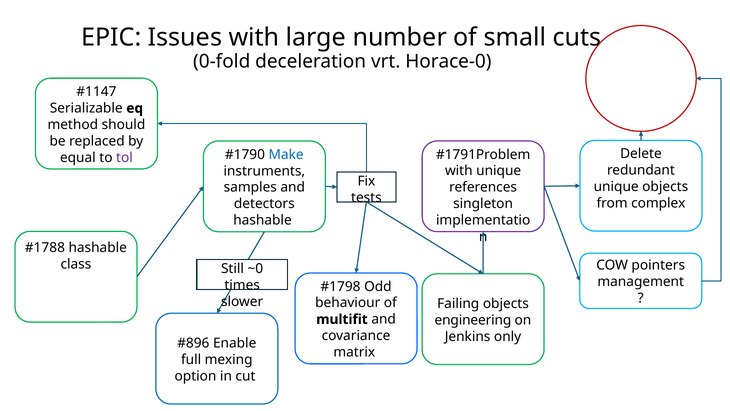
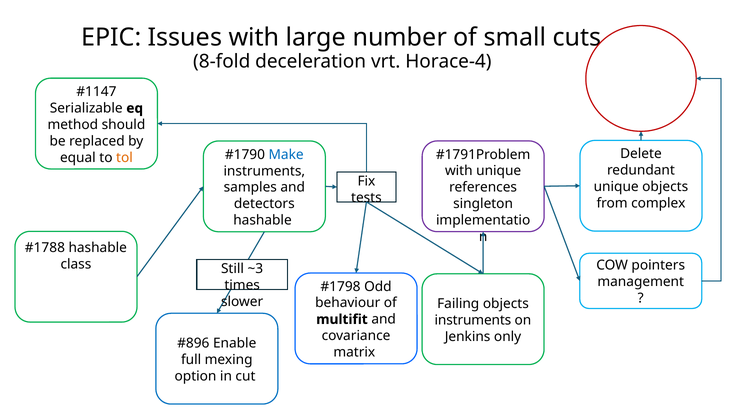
0-fold: 0-fold -> 8-fold (222, 61)
Horace-0: Horace-0 -> Horace-4 (448, 61)
tol colour: purple -> orange (124, 157)
~0: ~0 -> ~3 (255, 269)
engineering: engineering -> instruments (473, 320)
